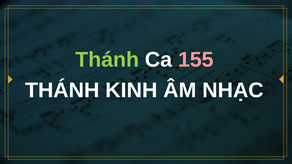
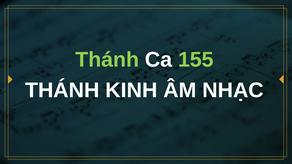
155 colour: pink -> light green (196, 60)
